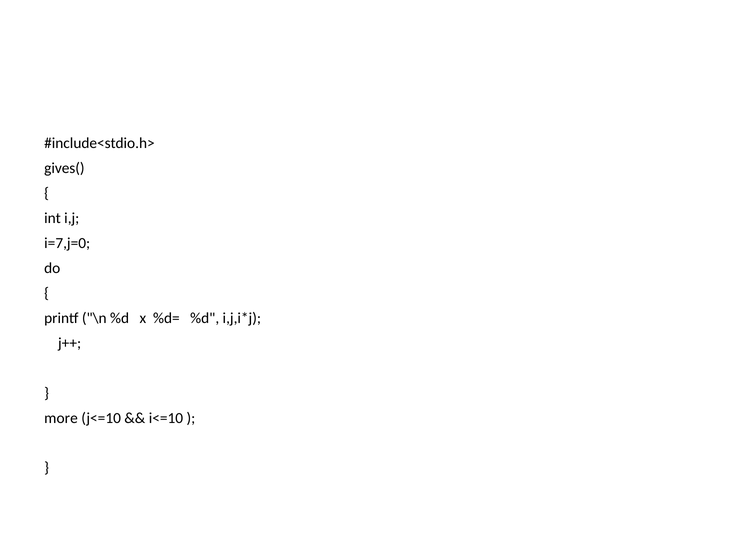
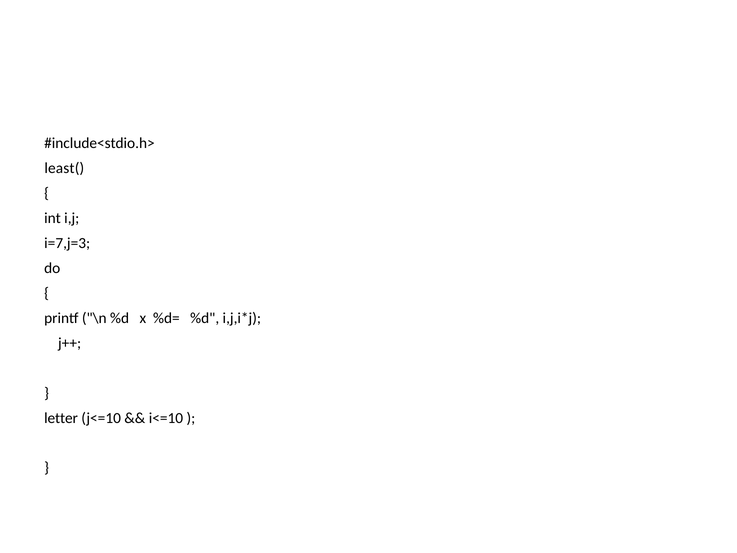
gives(: gives( -> least( (64, 168)
i=7,j=0: i=7,j=0 -> i=7,j=3 (67, 243)
more: more -> letter (61, 418)
